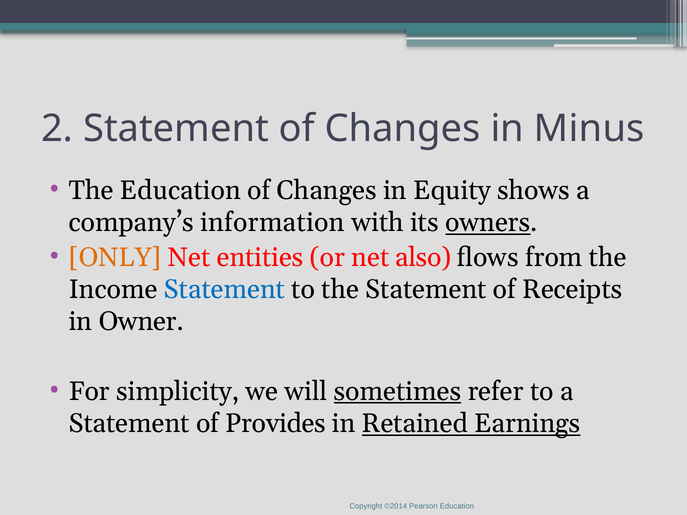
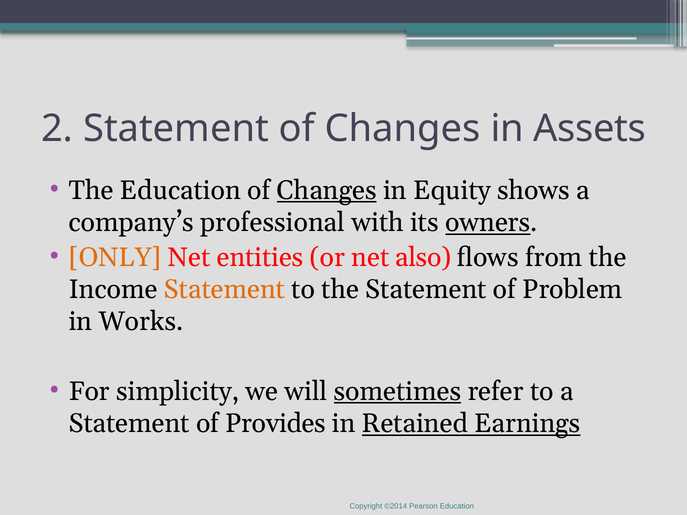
Minus: Minus -> Assets (590, 129)
Changes underline: none -> present (327, 190)
information: information -> professional (273, 222)
Statement colour: blue -> orange (225, 289)
Receipts: Receipts -> Problem (572, 289)
Owner: Owner -> Works (141, 322)
